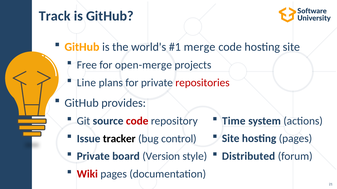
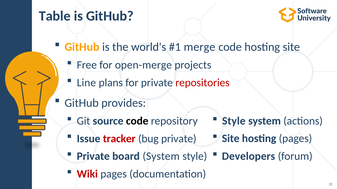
Track: Track -> Table (55, 16)
Time: Time -> Style (234, 121)
code colour: red -> black (137, 121)
tracker colour: black -> red (119, 139)
bug control: control -> private (179, 139)
Distributed: Distributed -> Developers (249, 157)
board Version: Version -> System (161, 157)
